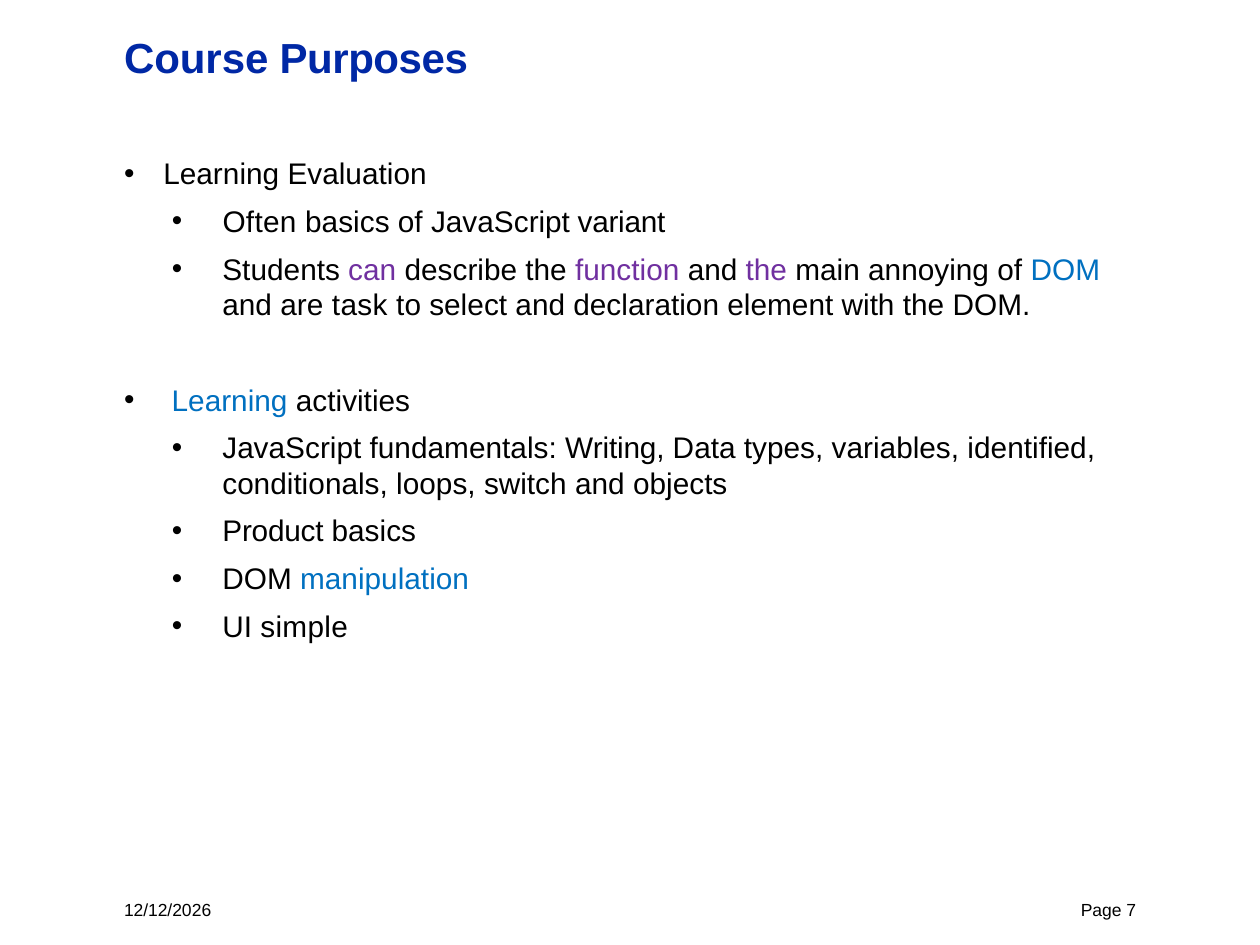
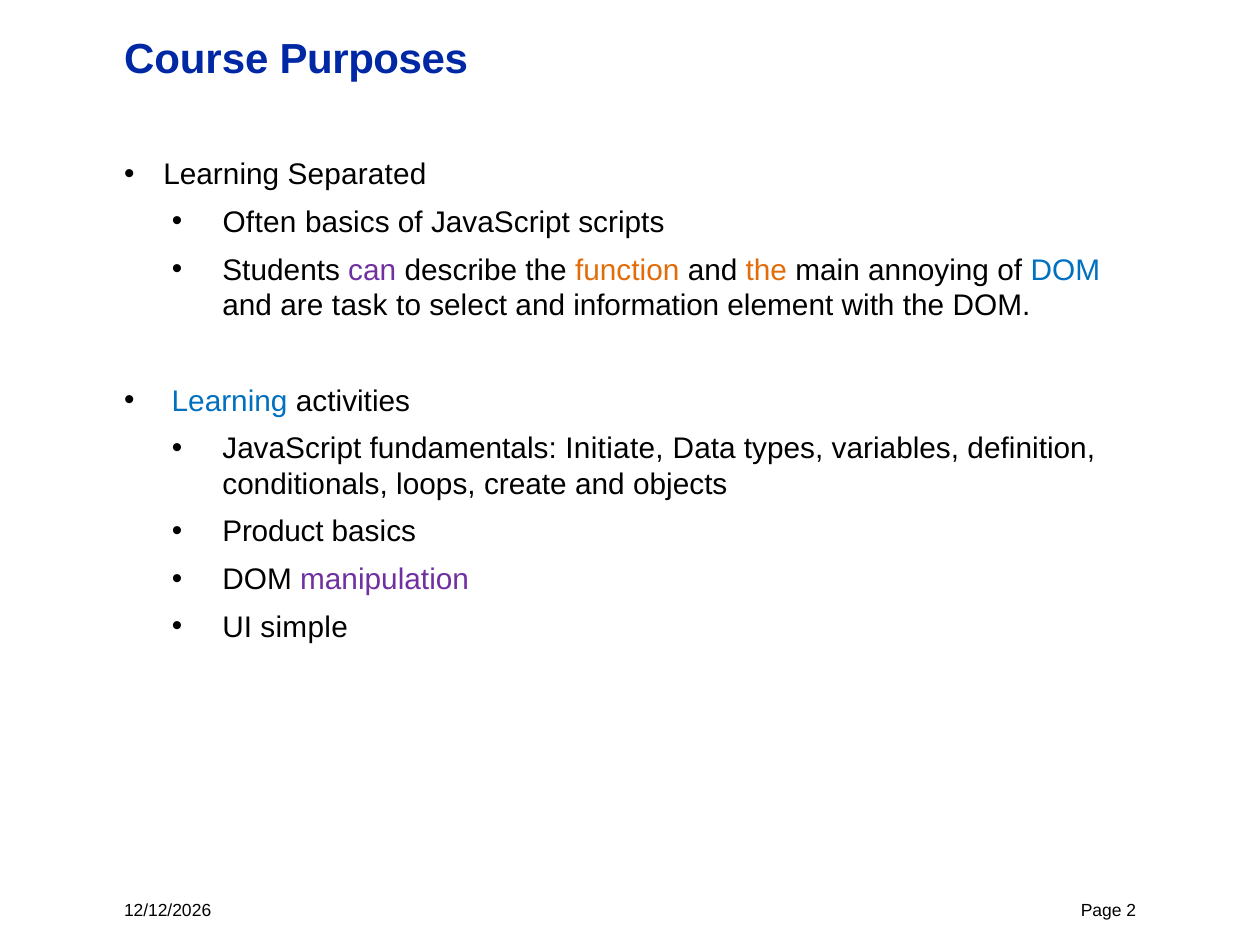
Evaluation: Evaluation -> Separated (357, 175)
variant: variant -> scripts (621, 223)
function colour: purple -> orange (627, 270)
the colour: purple -> orange (766, 270)
declaration: declaration -> information (646, 306)
Writing: Writing -> Initiate (615, 449)
identified: identified -> definition (1031, 449)
switch: switch -> create (525, 485)
manipulation colour: blue -> purple (385, 580)
7: 7 -> 2 (1131, 911)
